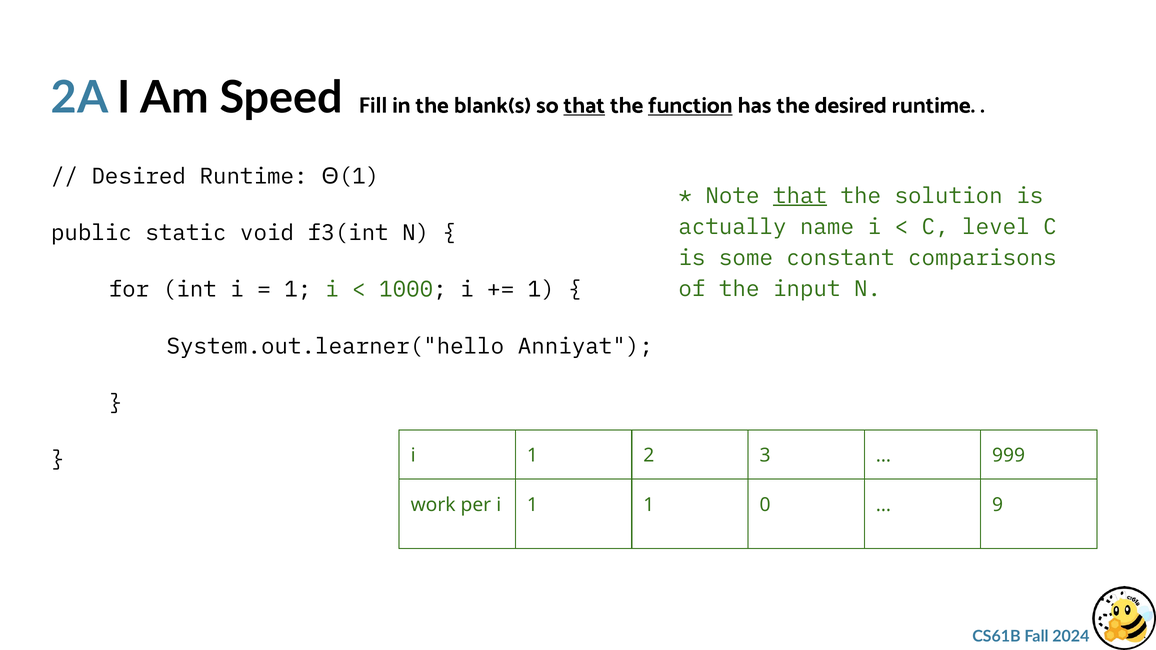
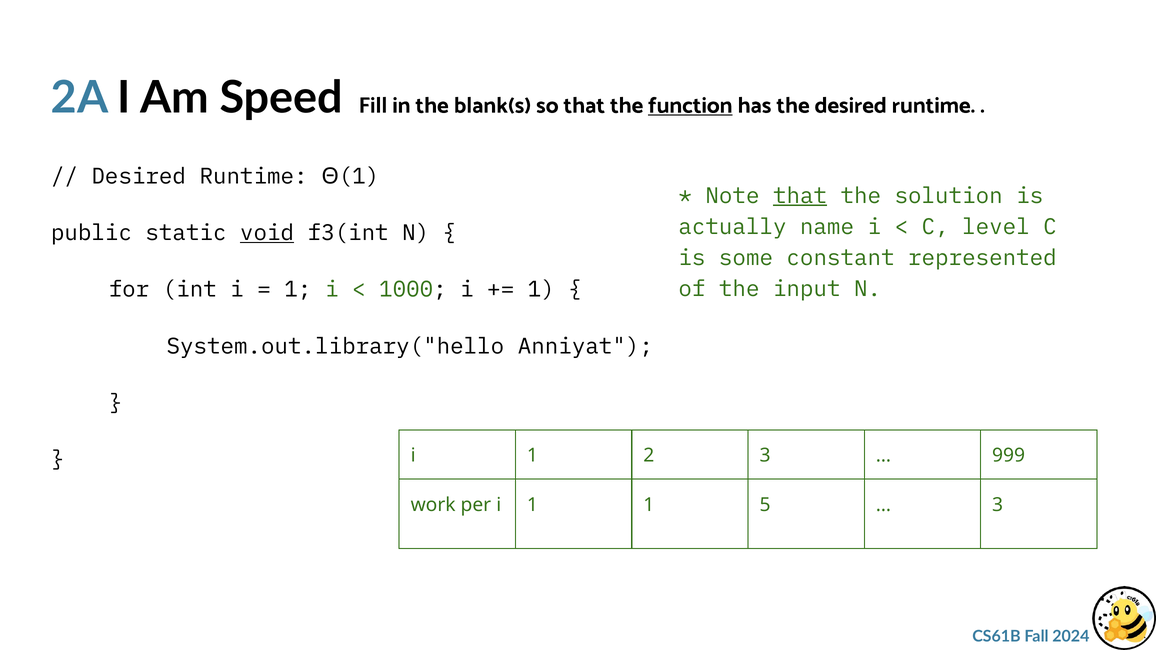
that underline: present -> none (584, 105)
void underline: none -> present (267, 233)
comparisons: comparisons -> represented (982, 258)
System.out.learner("hello: System.out.learner("hello -> System.out.library("hello (335, 346)
0: 0 -> 5 (765, 505)
9: 9 -> 3 (998, 505)
